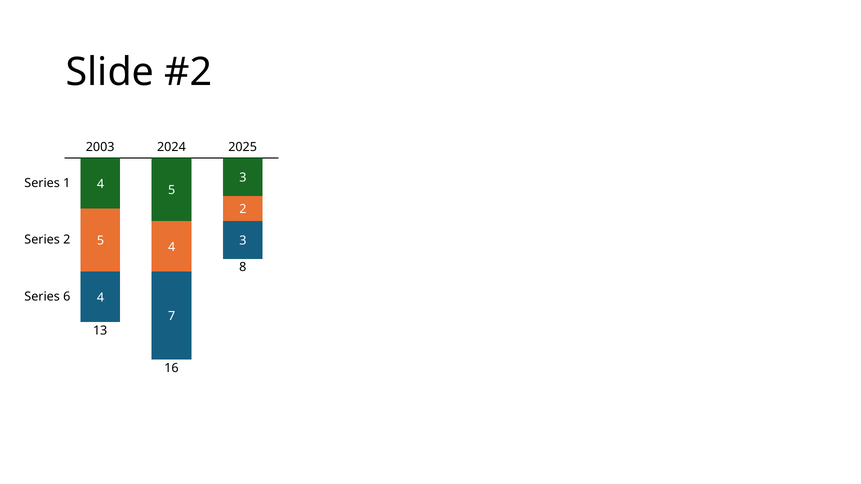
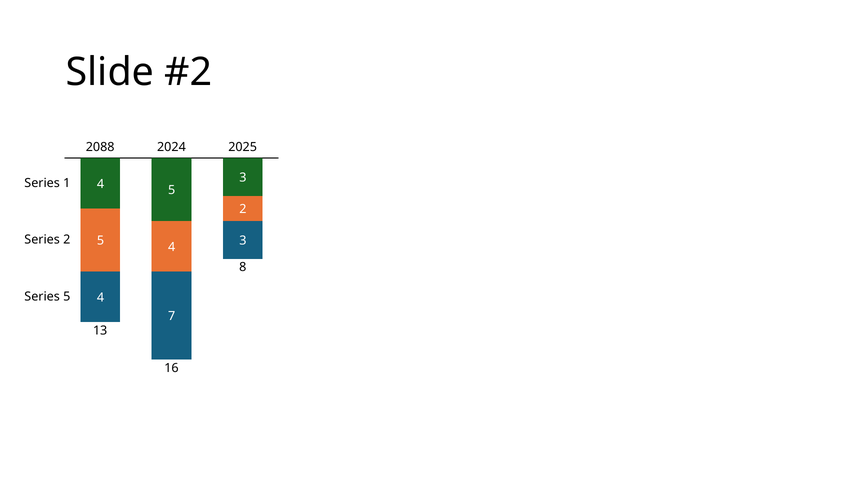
2003: 2003 -> 2088 (100, 147)
Series 6: 6 -> 5 (67, 297)
